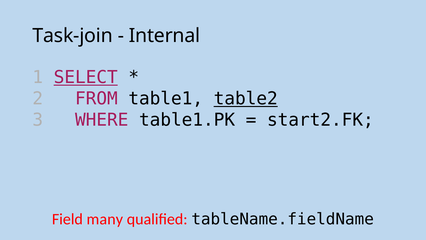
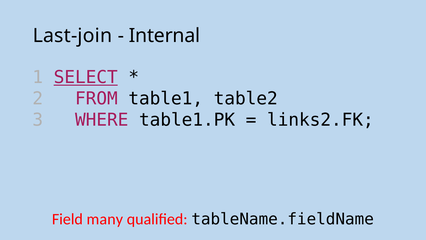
Task-join: Task-join -> Last-join (72, 36)
table2 underline: present -> none (246, 99)
start2.FK: start2.FK -> links2.FK (320, 120)
